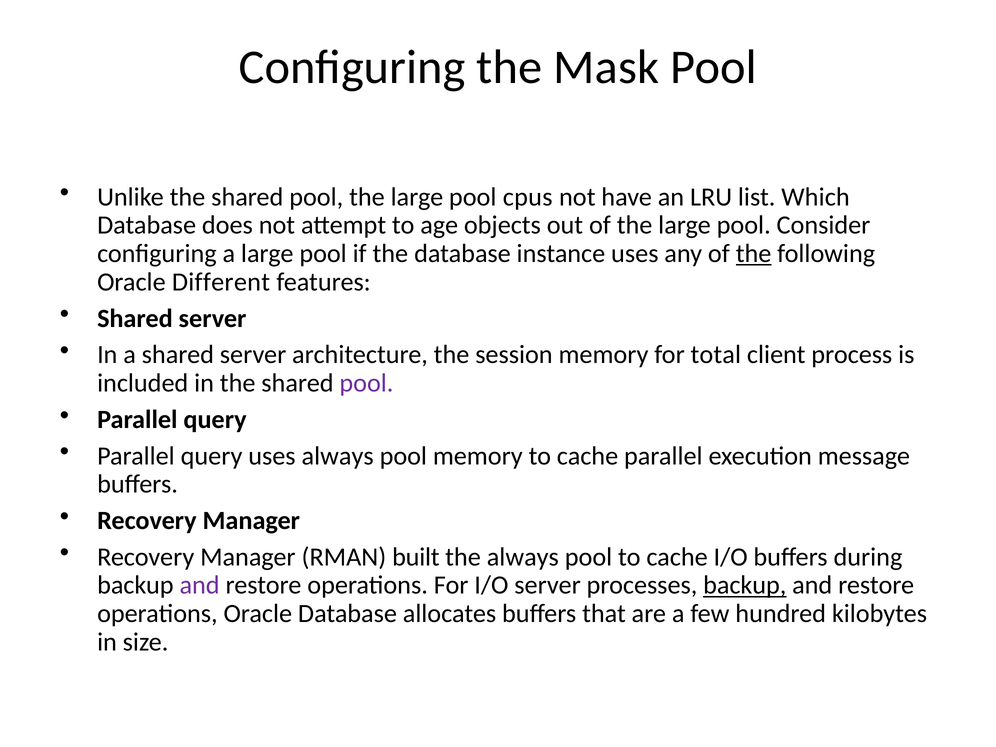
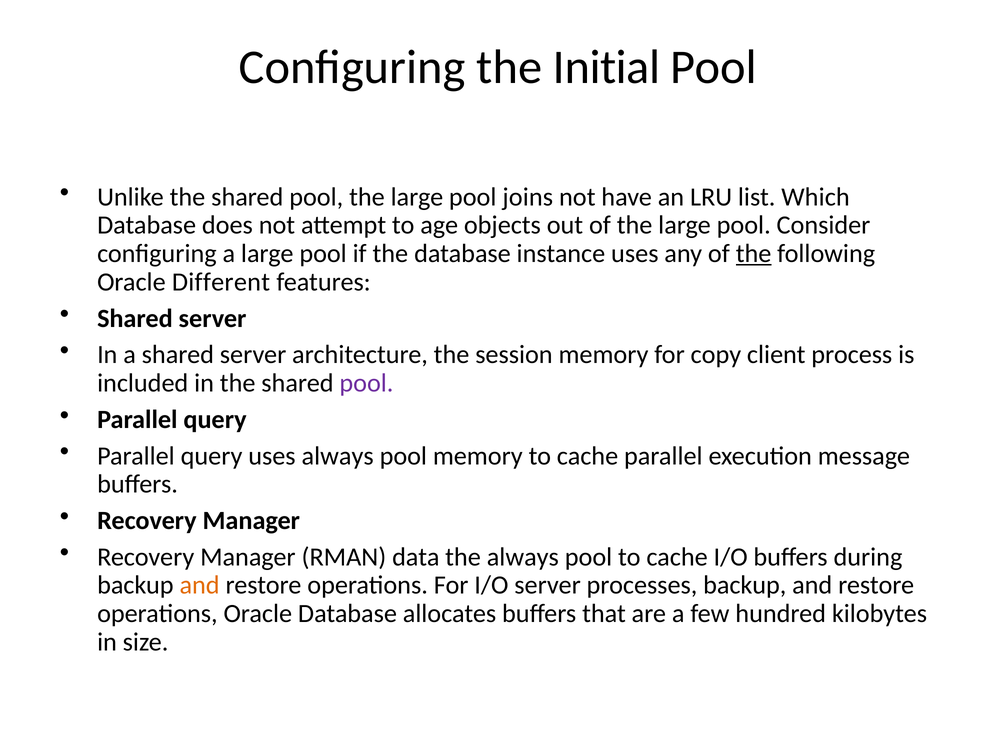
Mask: Mask -> Initial (607, 67)
cpus: cpus -> joins (528, 197)
total: total -> copy (716, 355)
built: built -> data (416, 557)
and colour: purple -> orange (200, 585)
backup underline: present -> none (745, 585)
